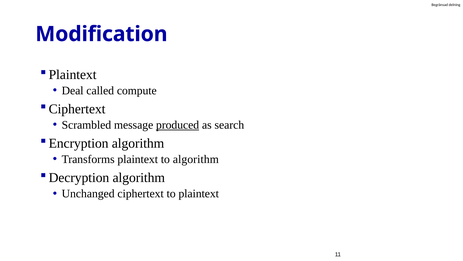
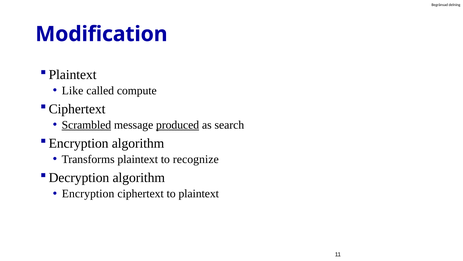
Deal: Deal -> Like (73, 90)
Scrambled underline: none -> present (86, 125)
to algorithm: algorithm -> recognize (196, 159)
Unchanged: Unchanged -> Encryption (88, 193)
